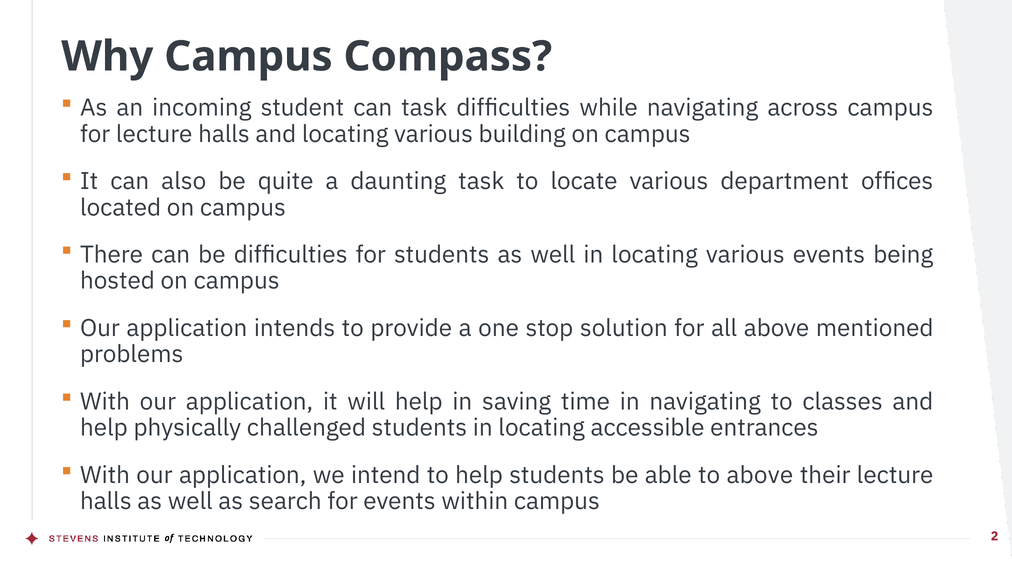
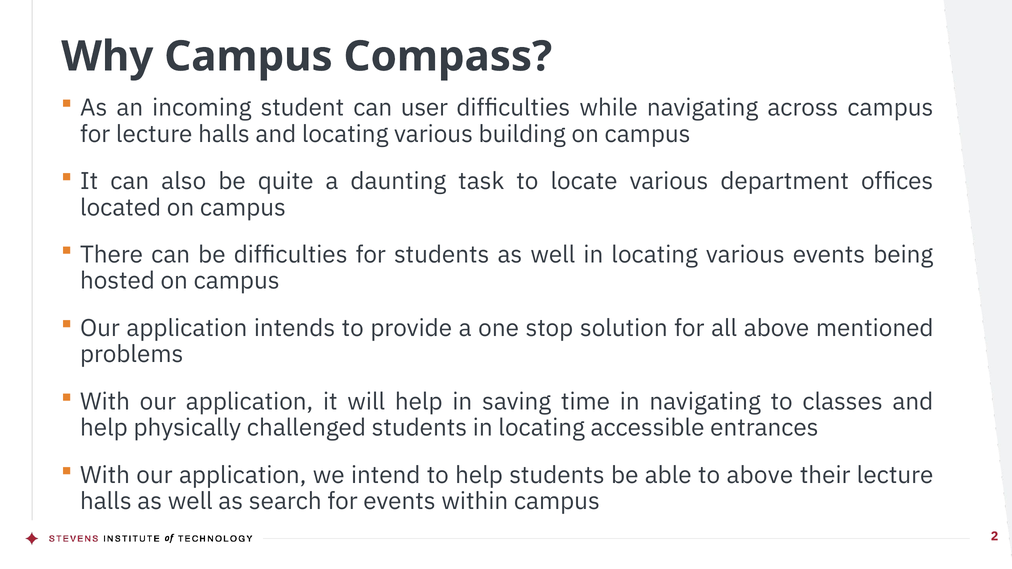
can task: task -> user (424, 108)
